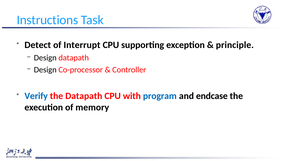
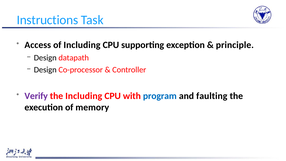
Detect: Detect -> Access (38, 45)
of Interrupt: Interrupt -> Including (82, 45)
Verify colour: blue -> purple (36, 96)
the Datapath: Datapath -> Including (84, 96)
endcase: endcase -> faulting (212, 96)
